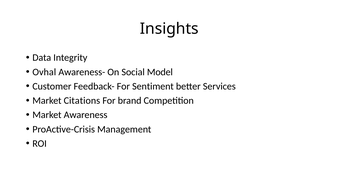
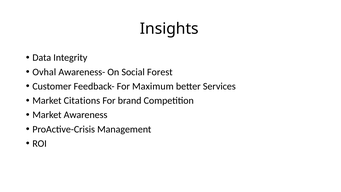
Model: Model -> Forest (160, 72)
Sentiment: Sentiment -> Maximum (153, 86)
